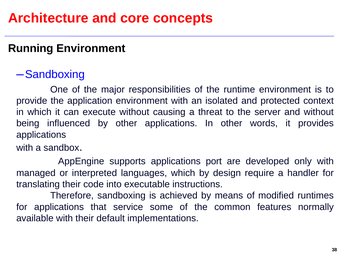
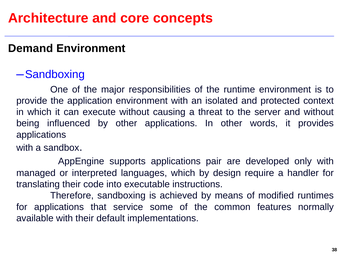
Running: Running -> Demand (31, 48)
port: port -> pair (214, 162)
